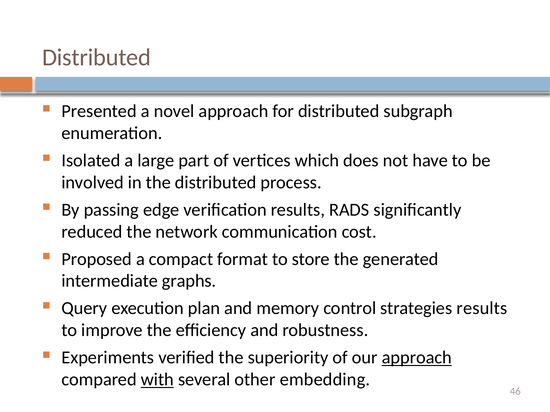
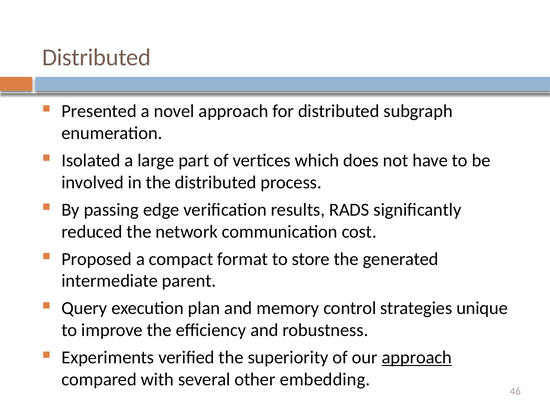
graphs: graphs -> parent (189, 281)
strategies results: results -> unique (482, 309)
with underline: present -> none (157, 380)
